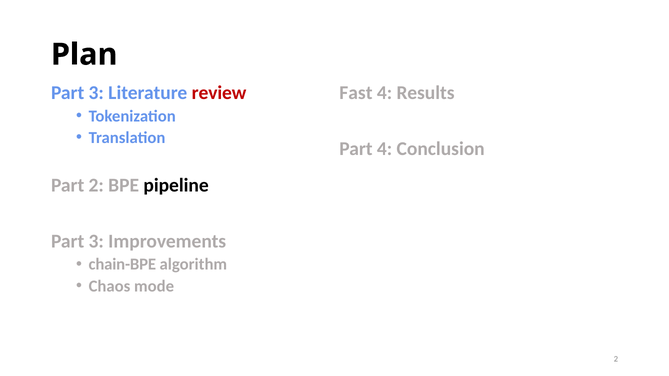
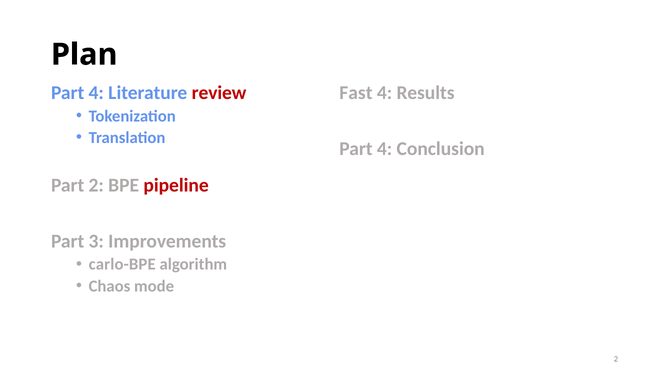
3: 3 -> 4 (96, 93)
pipeline colour: black -> red (176, 186)
chain-BPE: chain-BPE -> carlo-BPE (122, 265)
